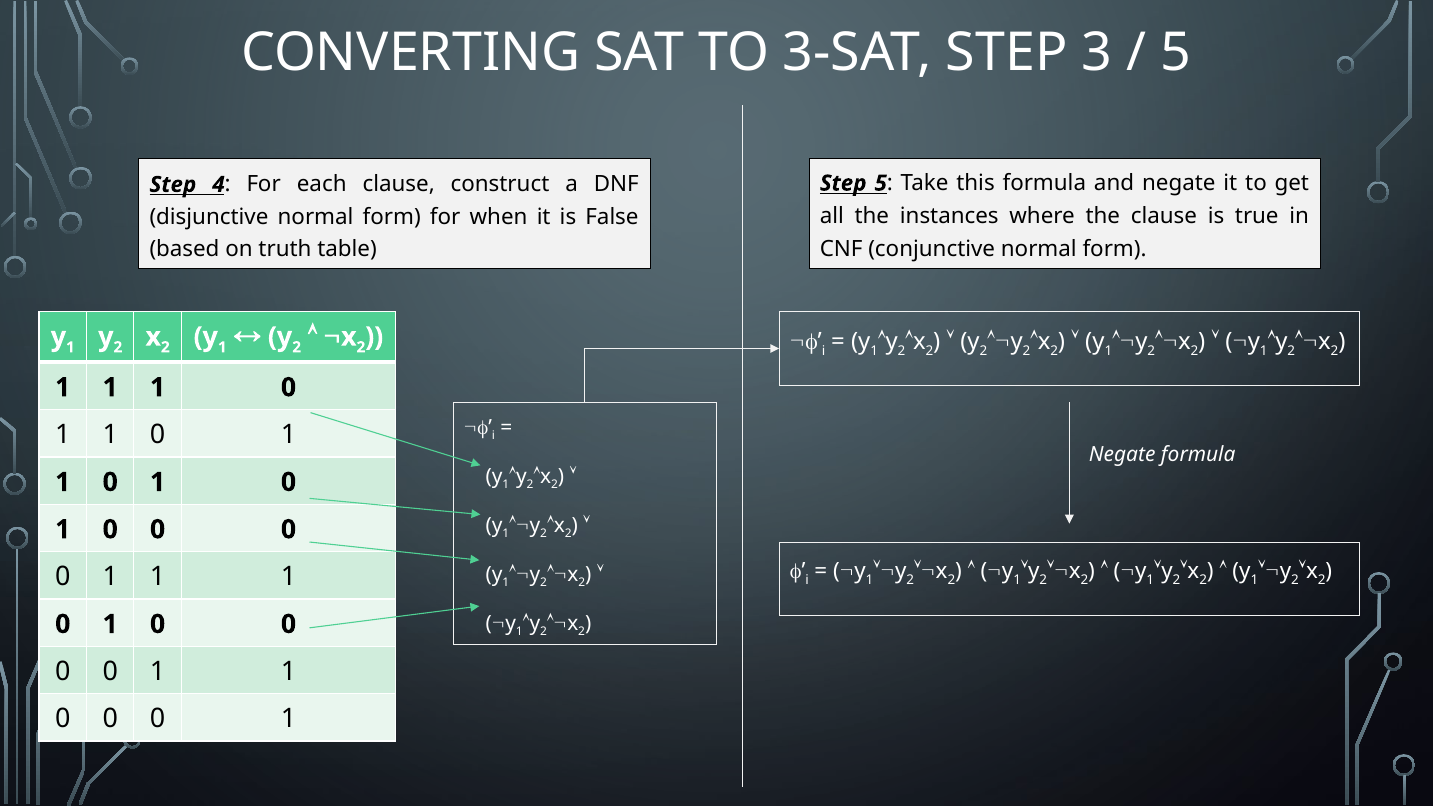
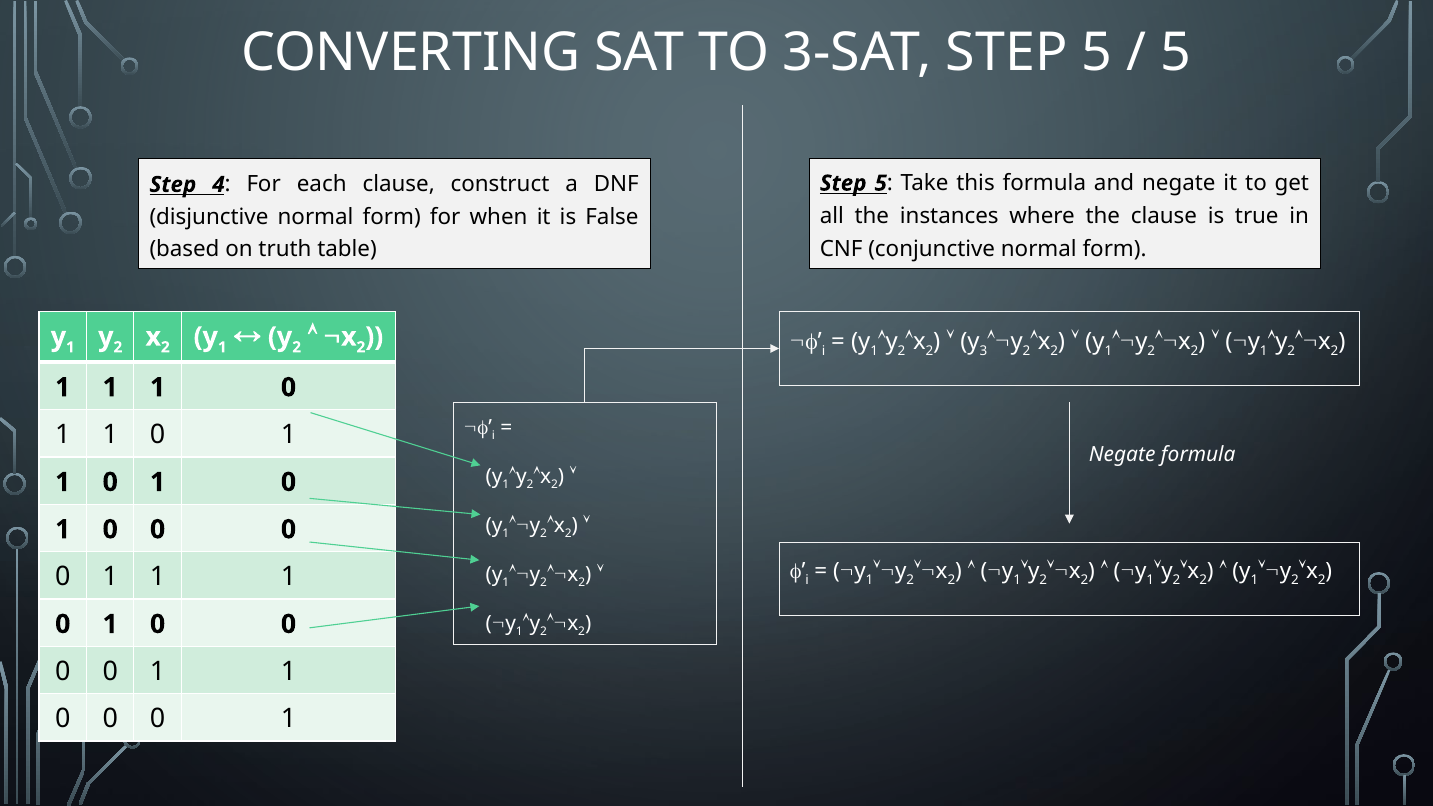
3-SAT STEP 3: 3 -> 5 (1097, 53)
2: 2 -> 3 (984, 351)
